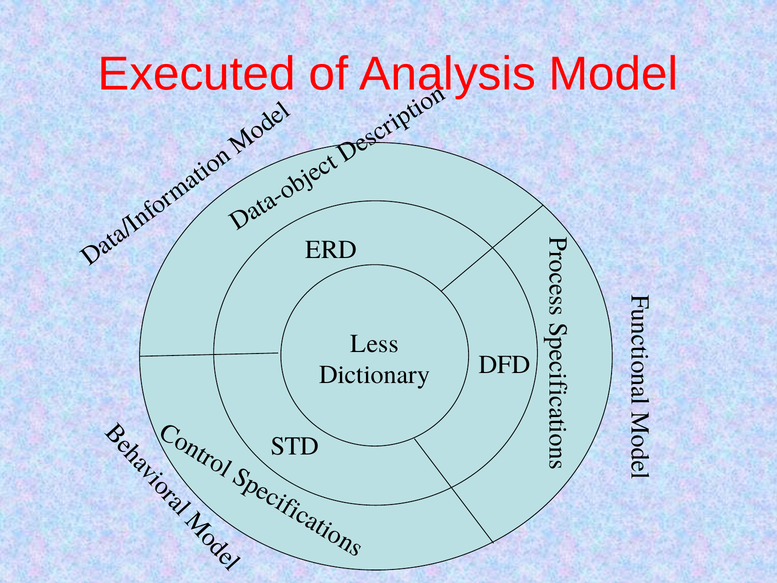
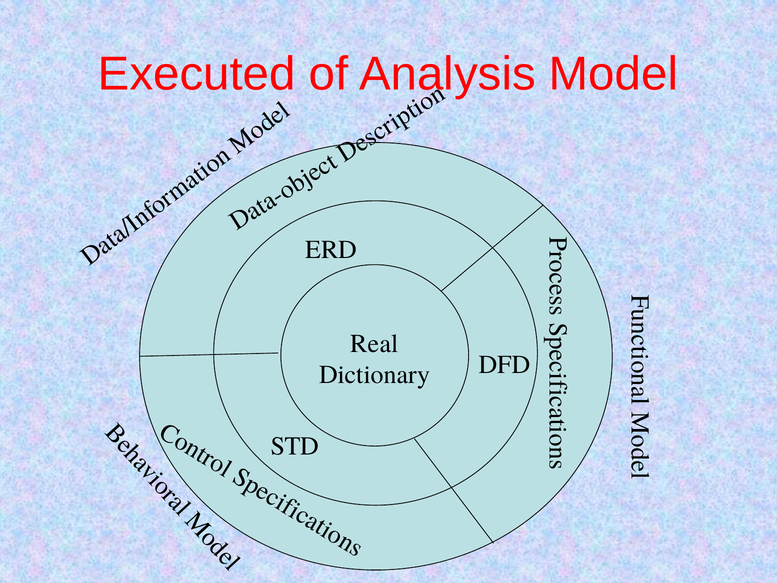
Less: Less -> Real (375, 343)
